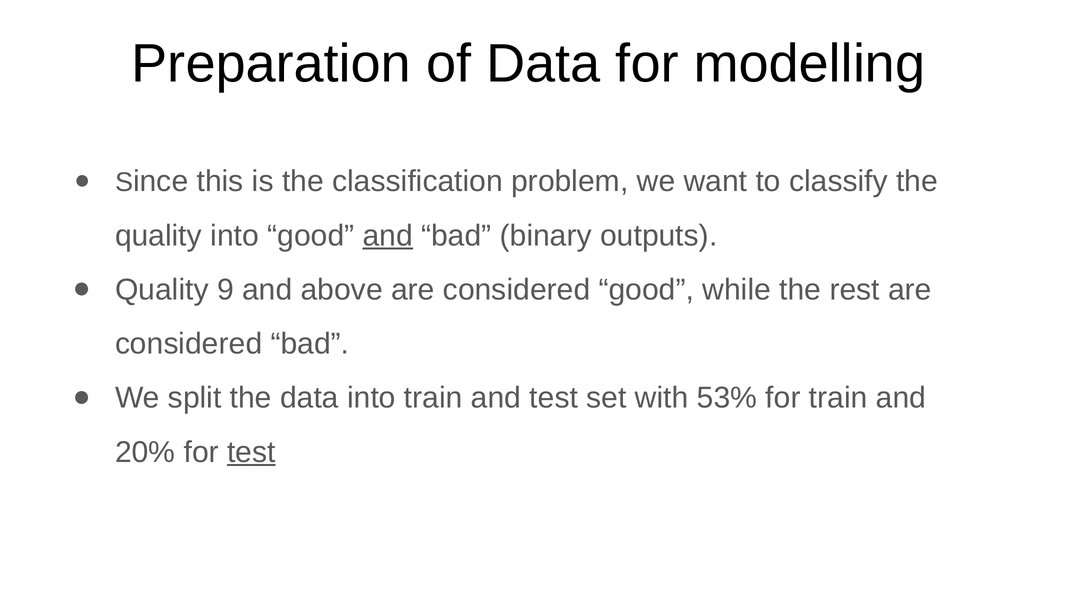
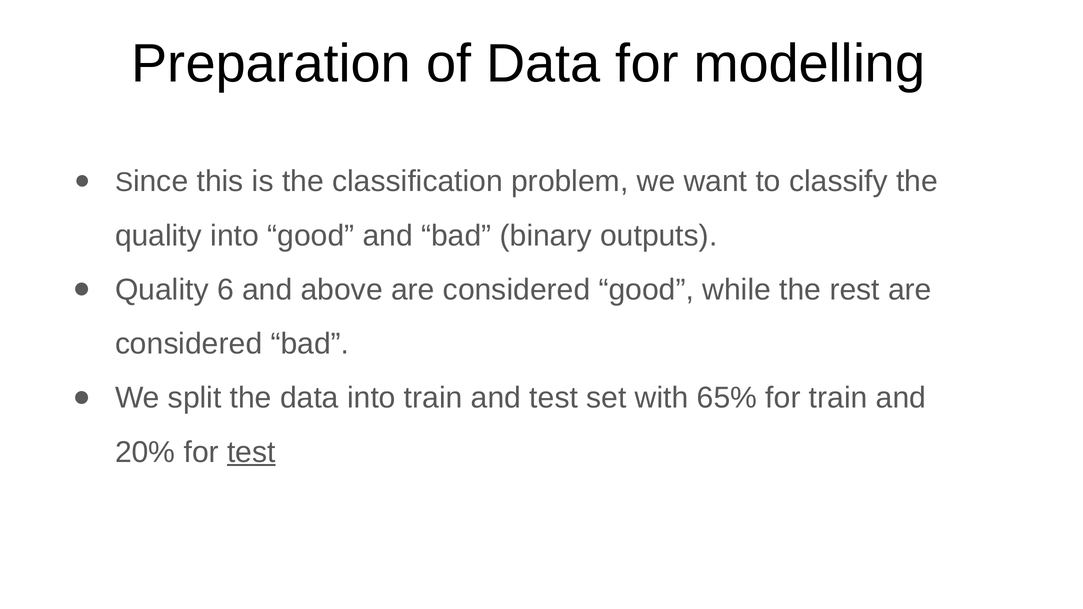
and underline: present -> none (388, 236)
9: 9 -> 6 (225, 290)
53%: 53% -> 65% (727, 398)
